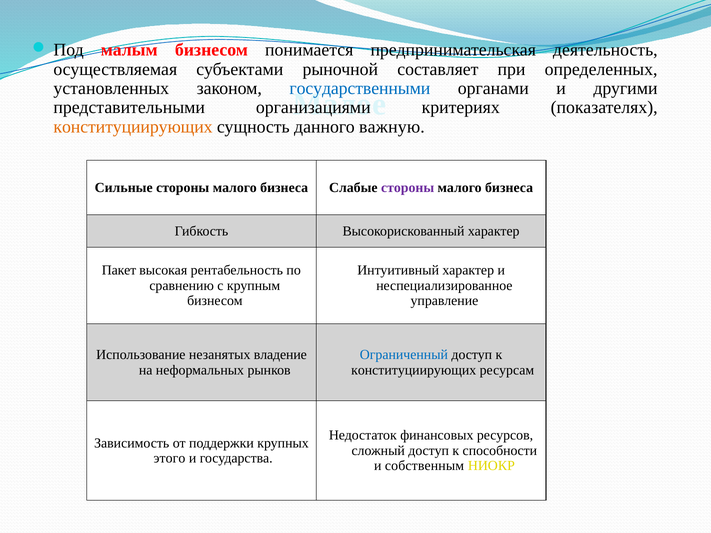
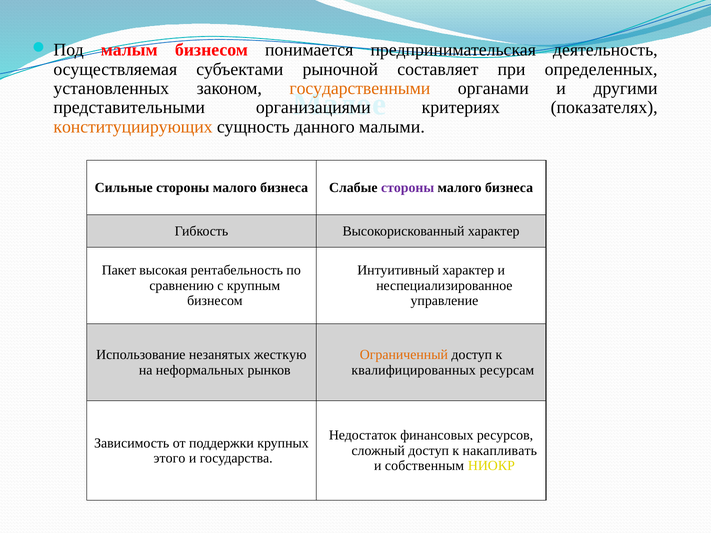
государственными colour: blue -> orange (360, 88)
важную: важную -> малыми (392, 127)
владение: владение -> жесткую (280, 355)
Ограниченный colour: blue -> orange (404, 355)
конституциирующих: конституциирующих -> квалифицированных (414, 370)
способности: способности -> накапливать (500, 451)
